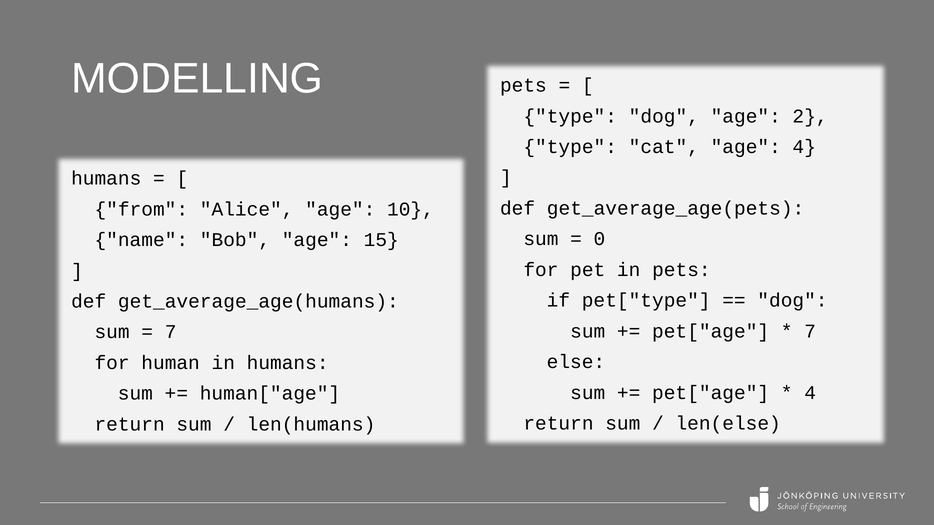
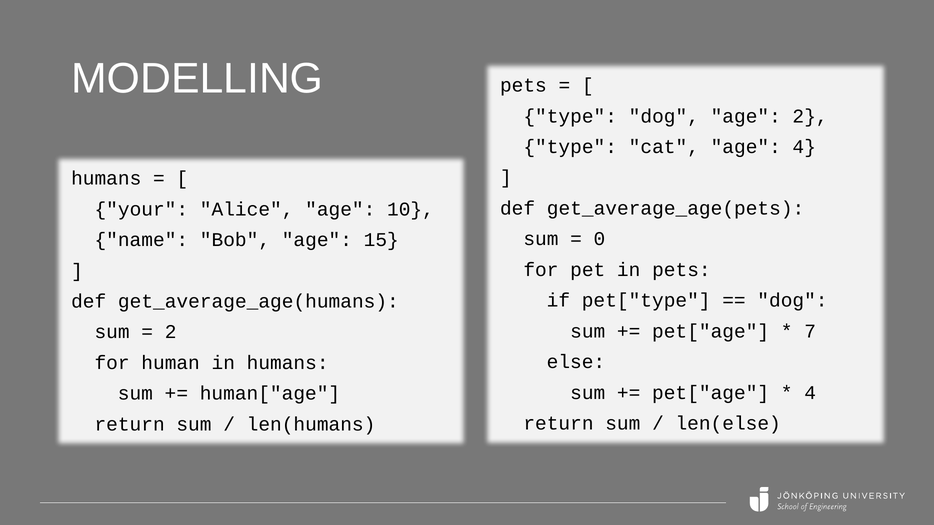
from: from -> your (141, 209)
7: 7 -> 2 (171, 332)
